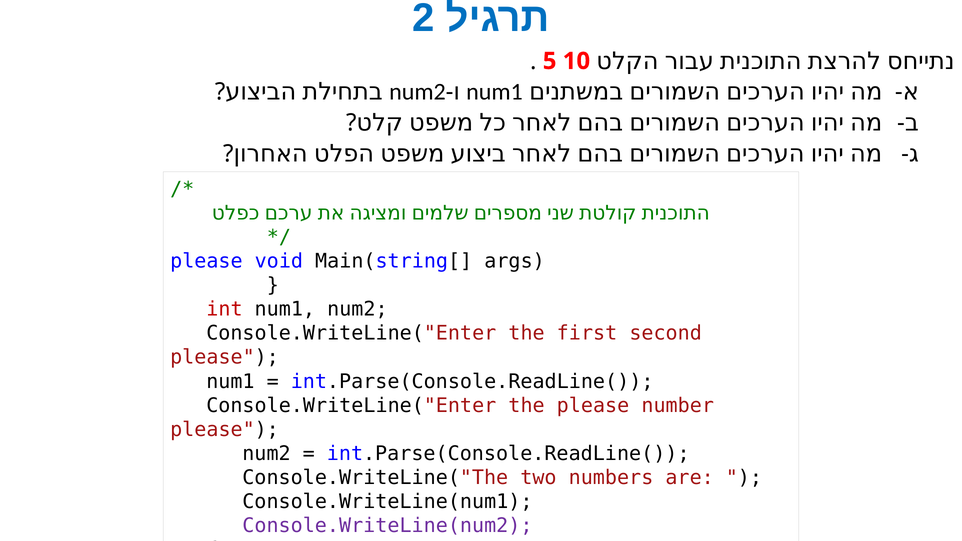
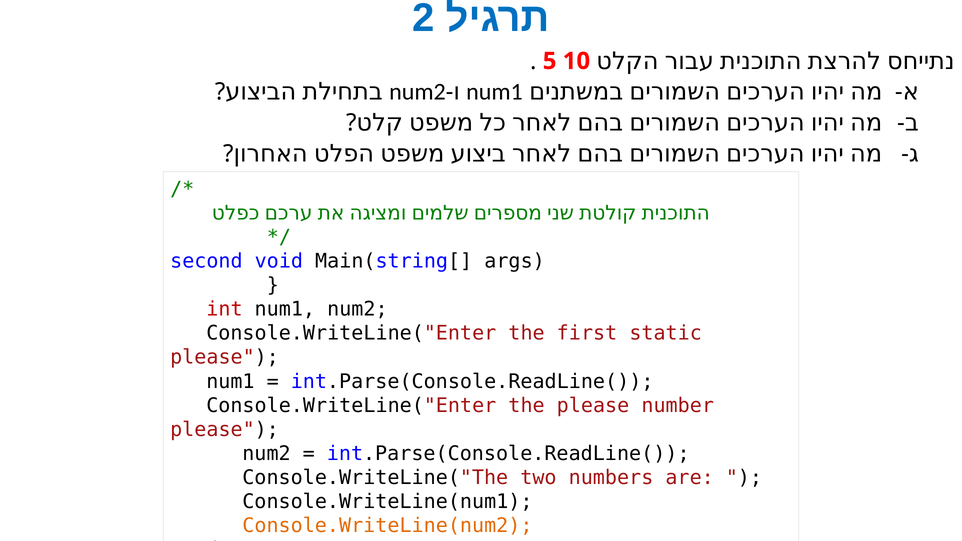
please: please -> second (206, 261)
second: second -> static (666, 333)
Console.WriteLine(num2 colour: purple -> orange (387, 526)
